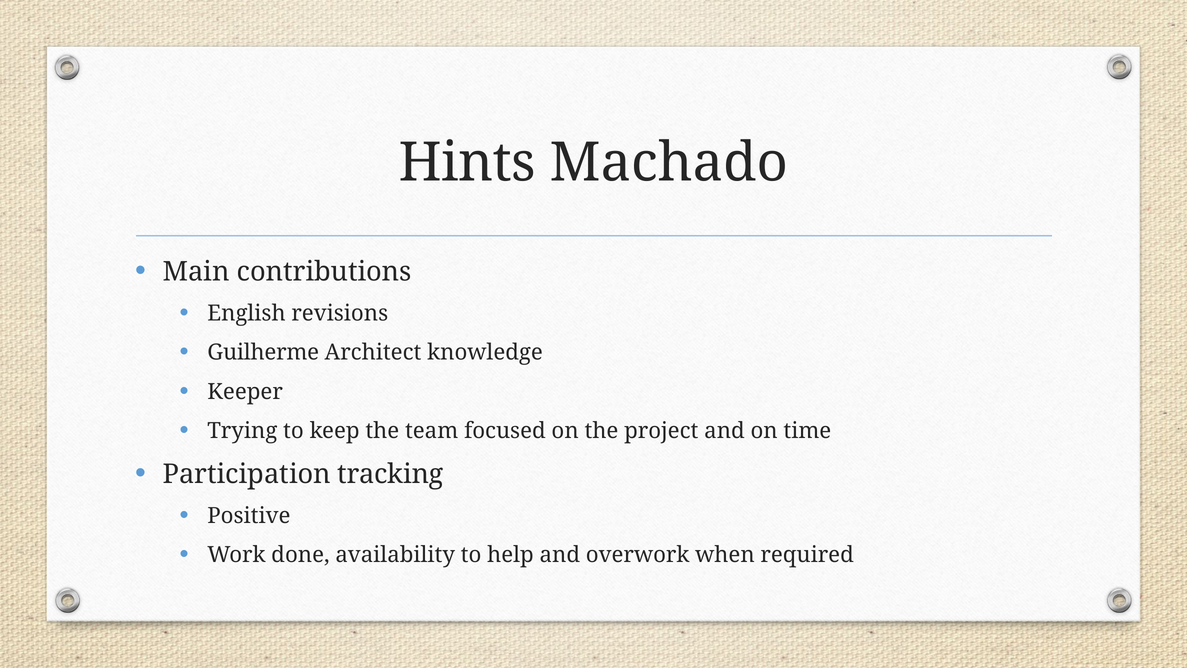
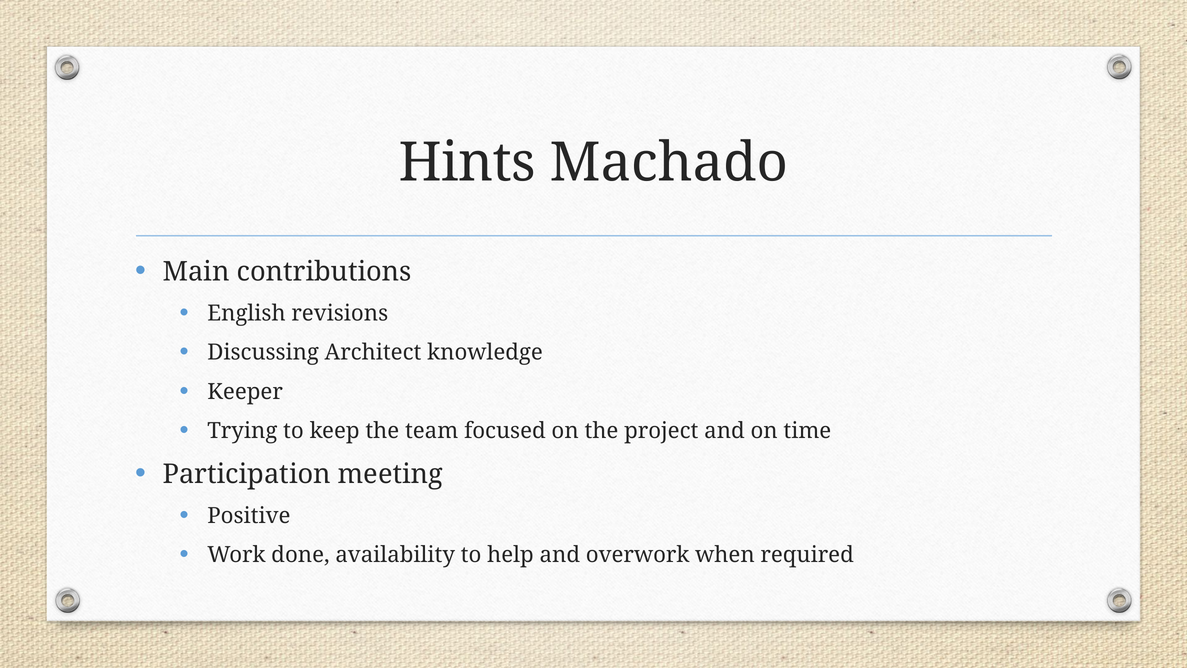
Guilherme: Guilherme -> Discussing (263, 352)
tracking: tracking -> meeting (390, 474)
